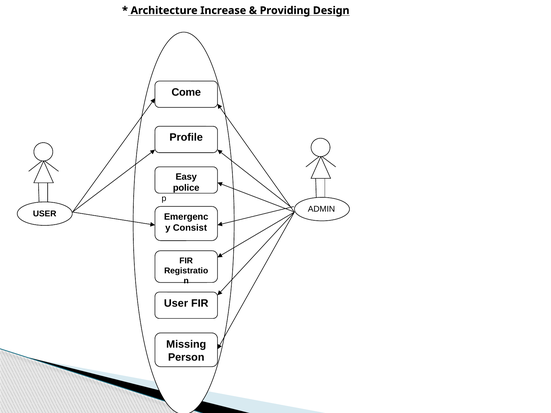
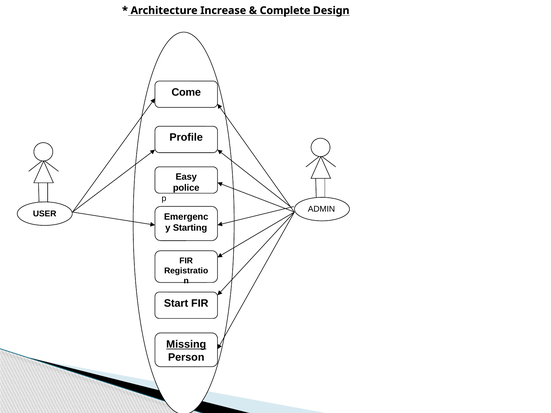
Providing: Providing -> Complete (285, 10)
Consist: Consist -> Starting (190, 228)
User: User -> Start (176, 303)
Missing underline: none -> present (186, 345)
